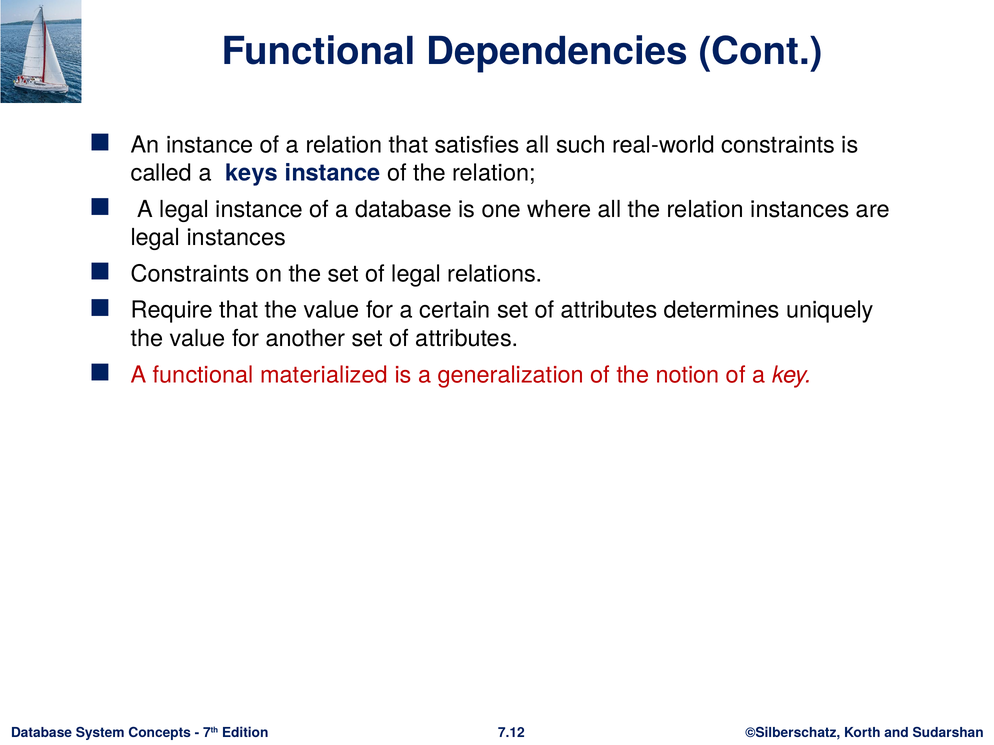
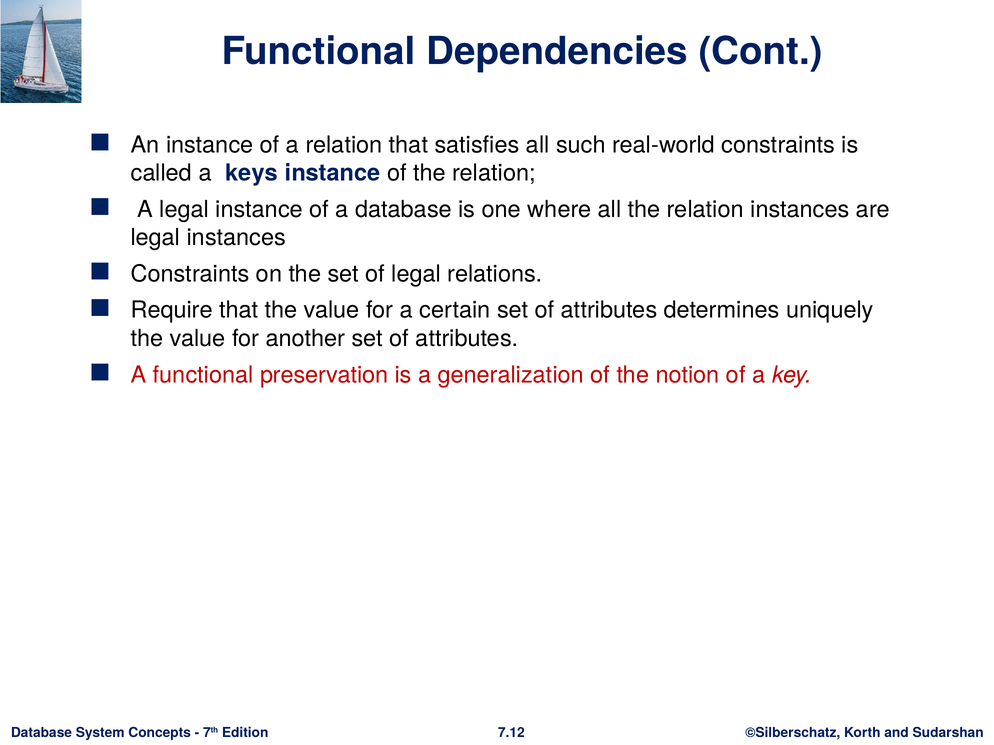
materialized: materialized -> preservation (324, 375)
